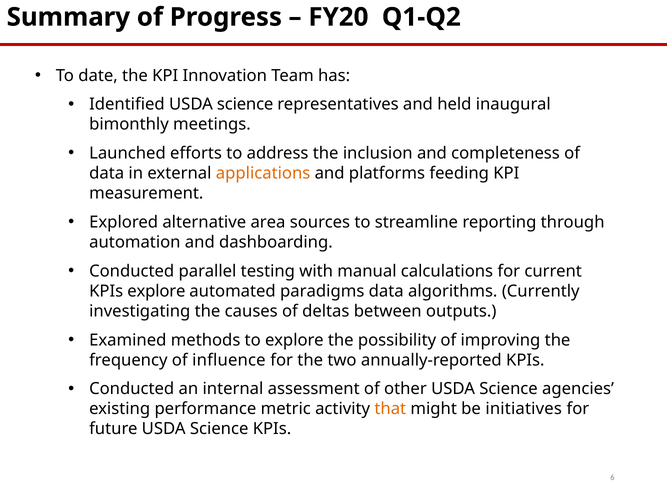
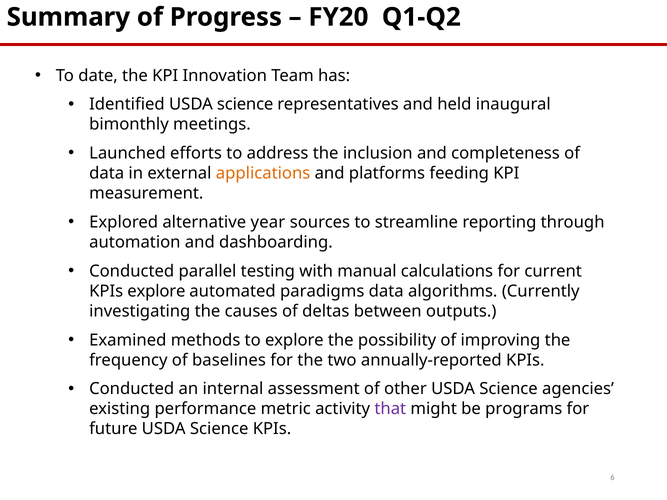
area: area -> year (268, 222)
influence: influence -> baselines (229, 360)
that colour: orange -> purple (390, 409)
initiatives: initiatives -> programs (524, 409)
